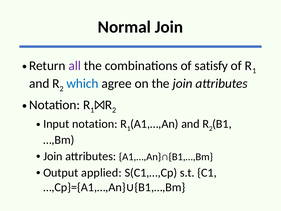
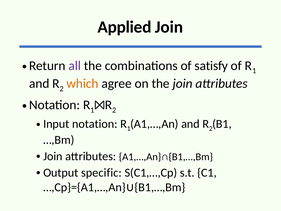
Normal: Normal -> Applied (124, 27)
which colour: blue -> orange (83, 83)
applied: applied -> specific (101, 172)
